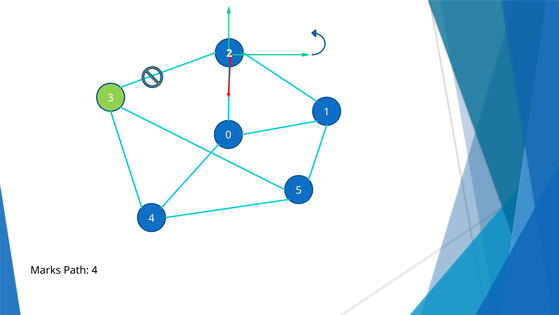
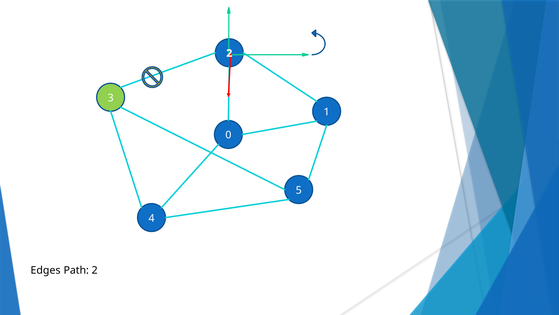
Marks: Marks -> Edges (46, 270)
Path 4: 4 -> 2 (95, 270)
